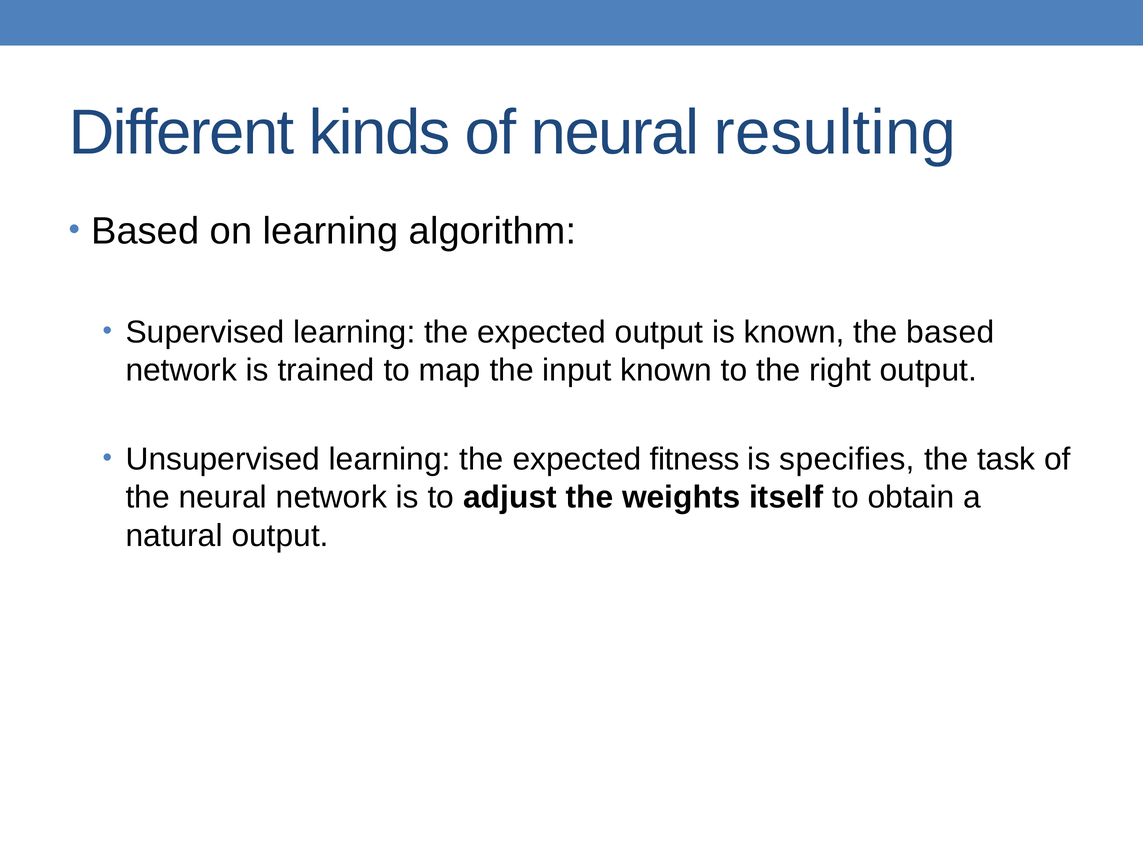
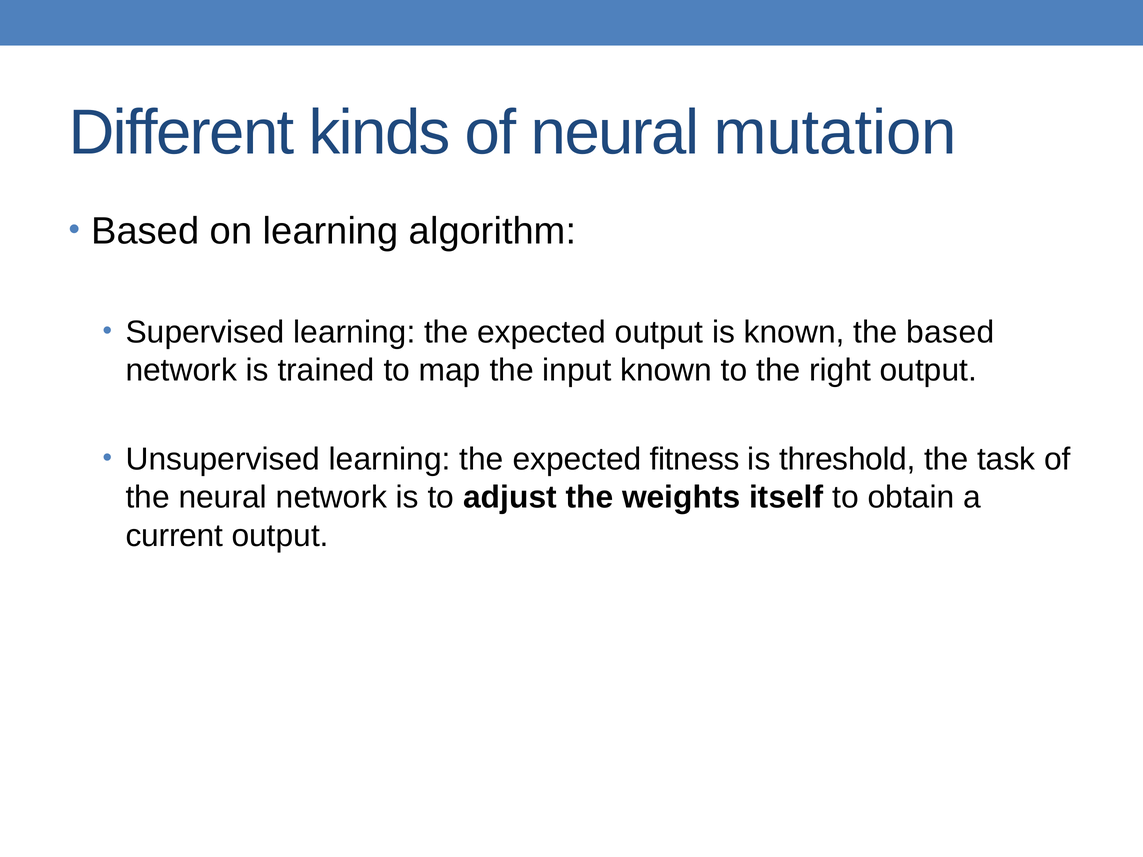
resulting: resulting -> mutation (835, 133)
specifies: specifies -> threshold (847, 459)
natural: natural -> current (174, 536)
